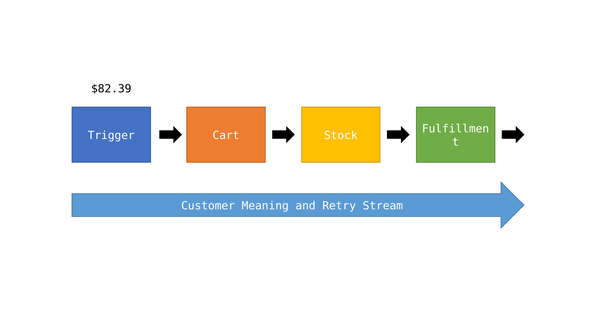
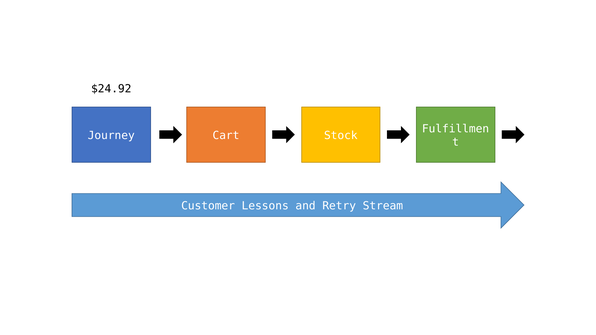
$82.39: $82.39 -> $24.92 (111, 89)
Trigger: Trigger -> Journey (111, 135)
Meaning: Meaning -> Lessons (265, 206)
